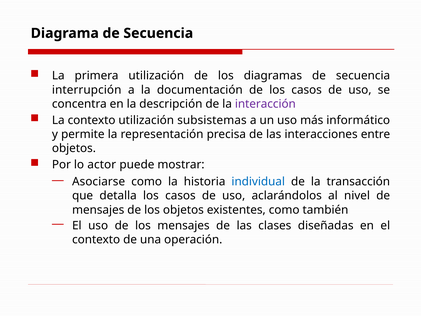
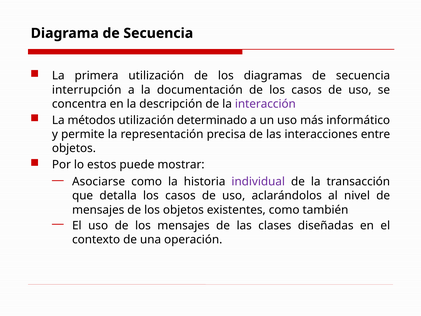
La contexto: contexto -> métodos (92, 120)
subsistemas: subsistemas -> determinado (212, 120)
actor: actor -> estos (102, 165)
individual colour: blue -> purple (258, 182)
